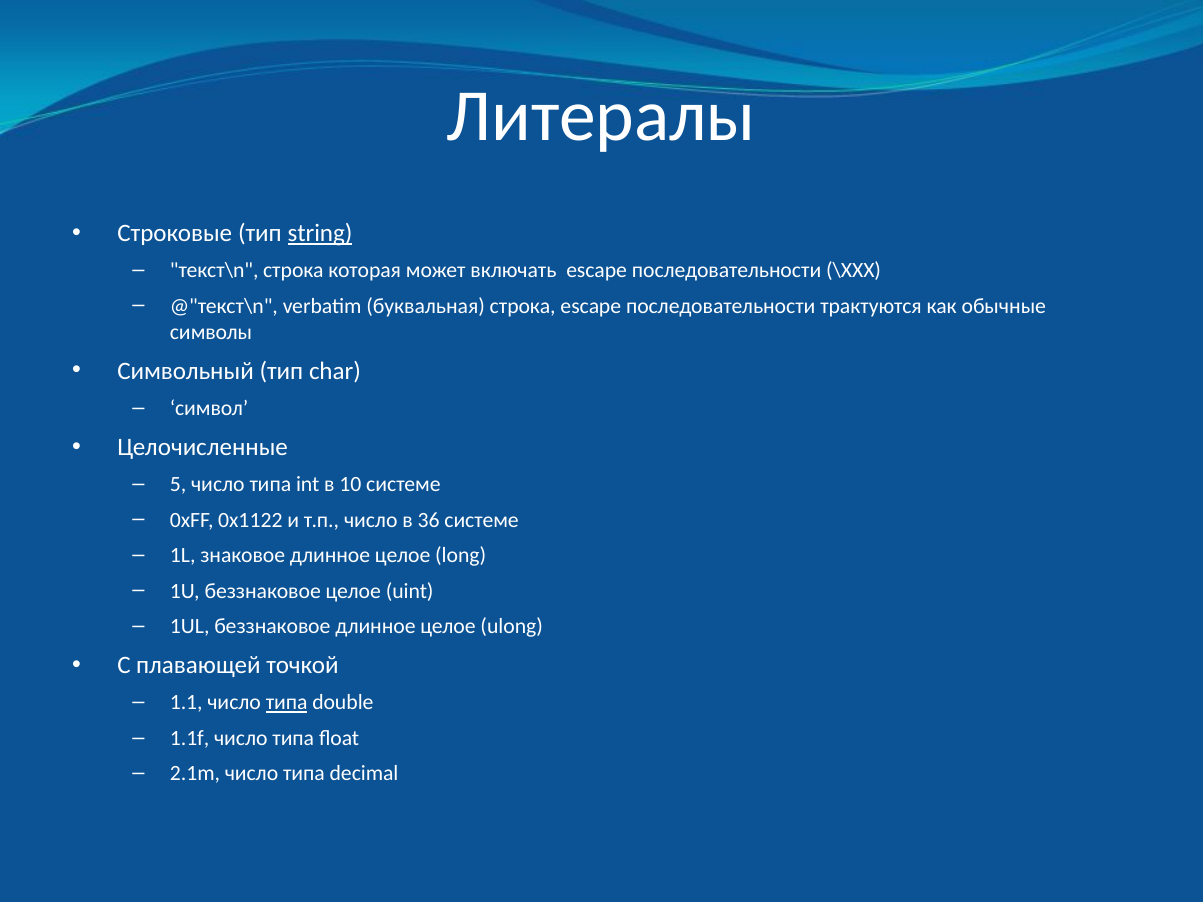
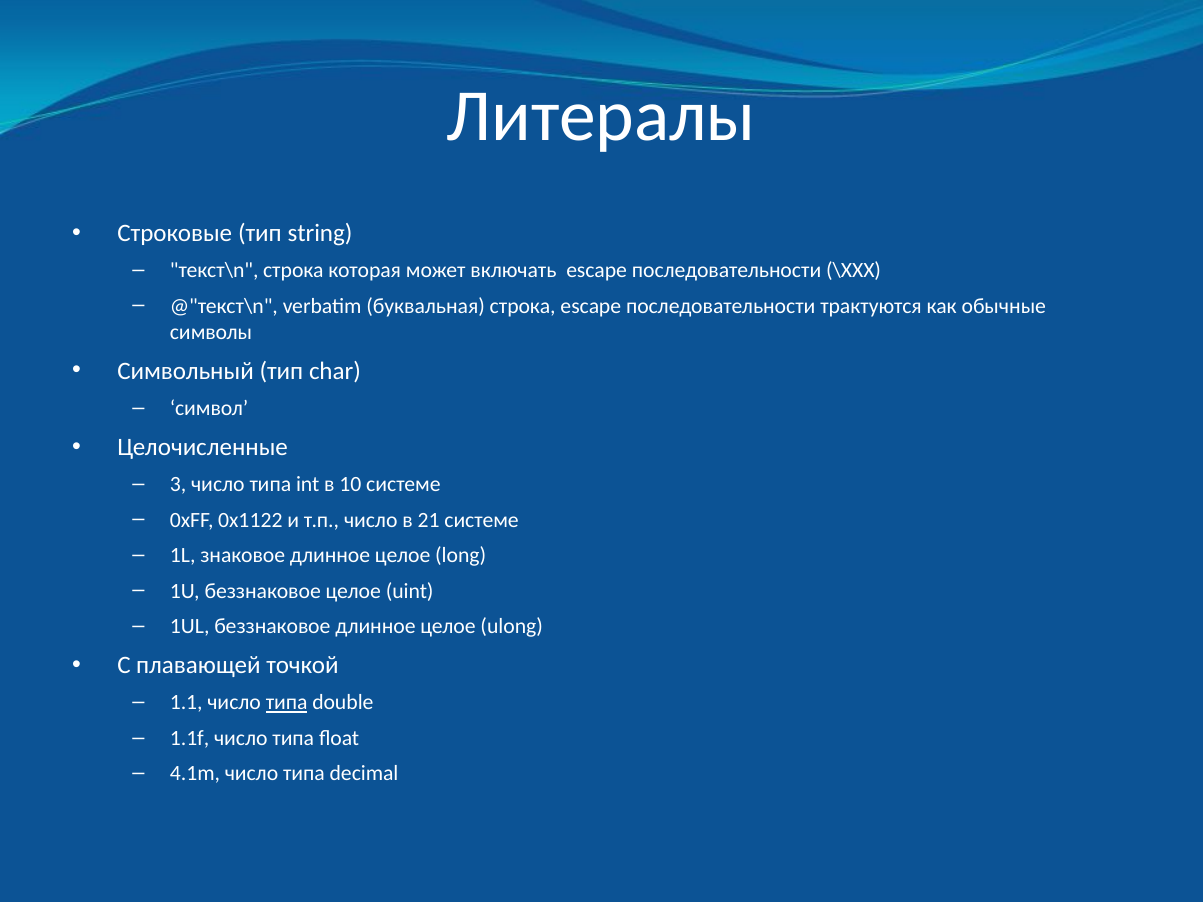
string underline: present -> none (320, 233)
5: 5 -> 3 (178, 485)
36: 36 -> 21 (429, 520)
2.1m: 2.1m -> 4.1m (195, 774)
